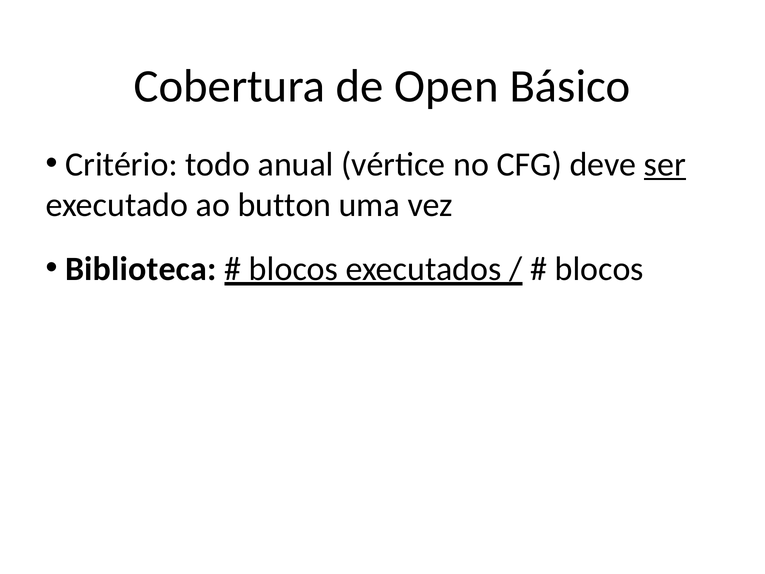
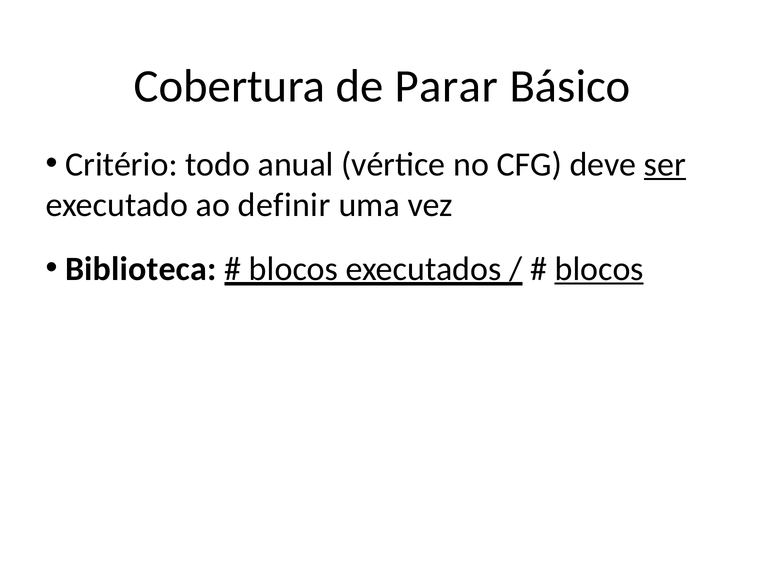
Open: Open -> Parar (446, 86)
button: button -> definir (284, 205)
blocos underline: none -> present (599, 269)
